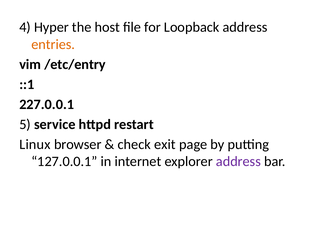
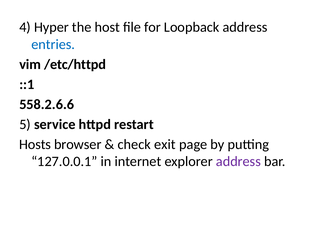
entries colour: orange -> blue (53, 44)
/etc/entry: /etc/entry -> /etc/httpd (75, 64)
227.0.0.1: 227.0.0.1 -> 558.2.6.6 (47, 104)
Linux: Linux -> Hosts (35, 144)
